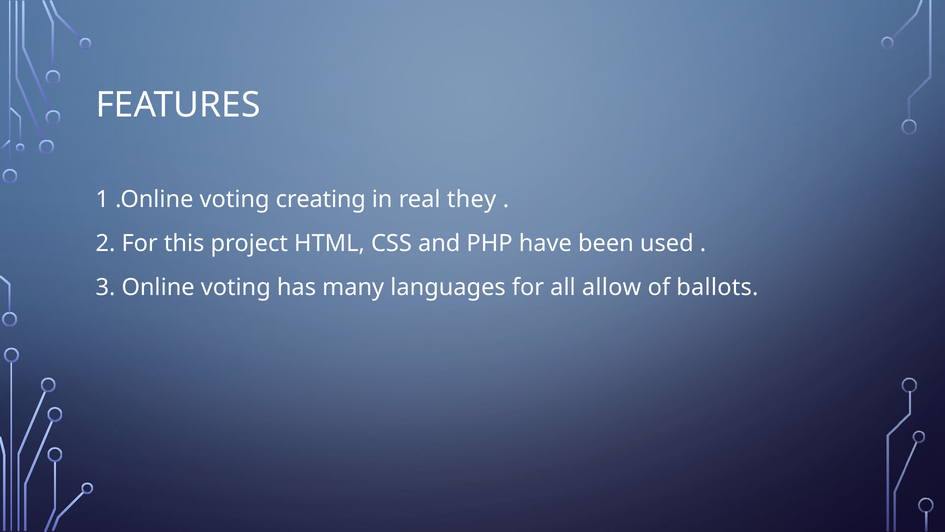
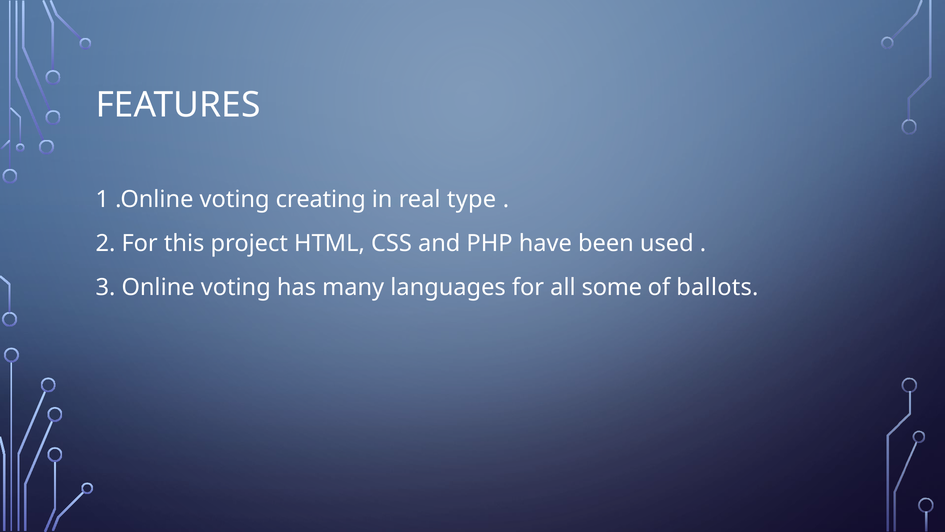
they: they -> type (472, 199)
allow: allow -> some (612, 287)
